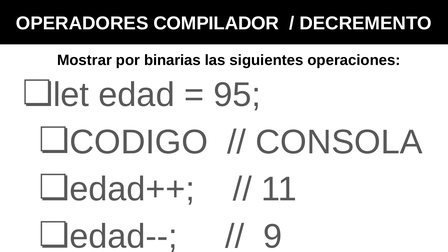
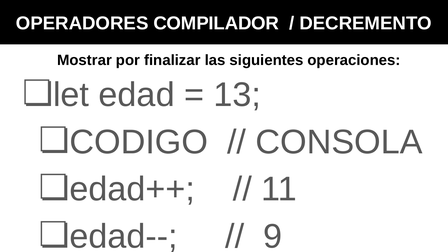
binarias: binarias -> finalizar (172, 60)
95: 95 -> 13 (237, 95)
